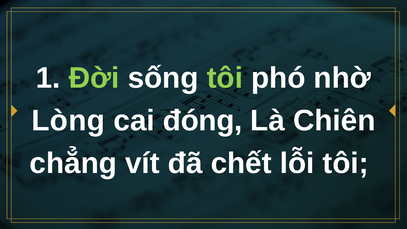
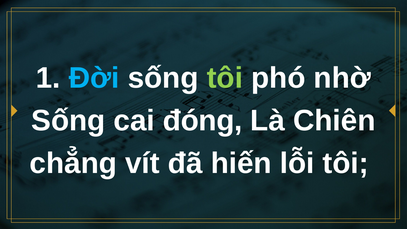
Đời colour: light green -> light blue (94, 78)
Lòng: Lòng -> Sống (68, 121)
chết: chết -> hiến (241, 163)
